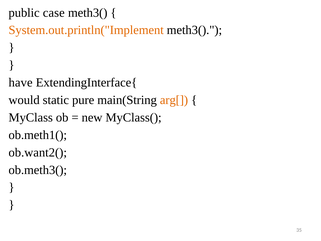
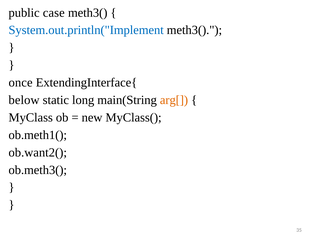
System.out.println("Implement colour: orange -> blue (86, 30)
have: have -> once (21, 82)
would: would -> below (24, 100)
pure: pure -> long (83, 100)
